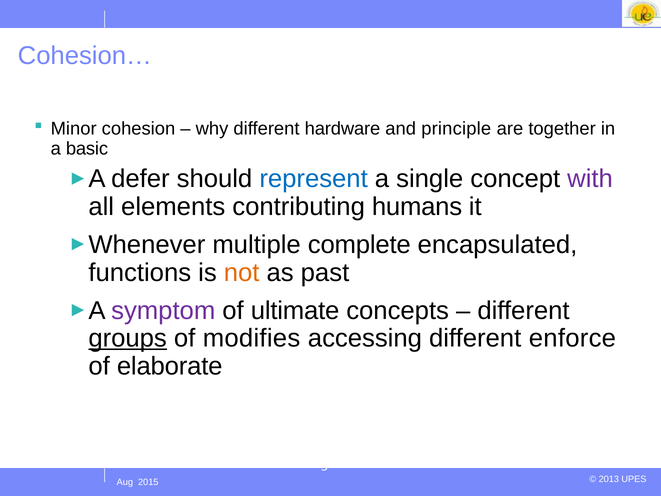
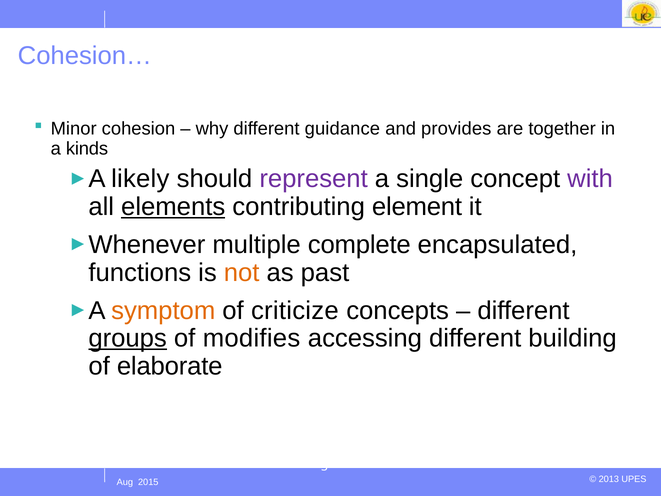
hardware: hardware -> guidance (342, 129)
principle: principle -> provides (456, 129)
basic: basic -> kinds (87, 149)
defer: defer -> likely (140, 179)
represent colour: blue -> purple (314, 179)
elements underline: none -> present (173, 207)
humans: humans -> element (417, 207)
symptom colour: purple -> orange (163, 310)
ultimate: ultimate -> criticize (295, 310)
enforce: enforce -> building (573, 338)
